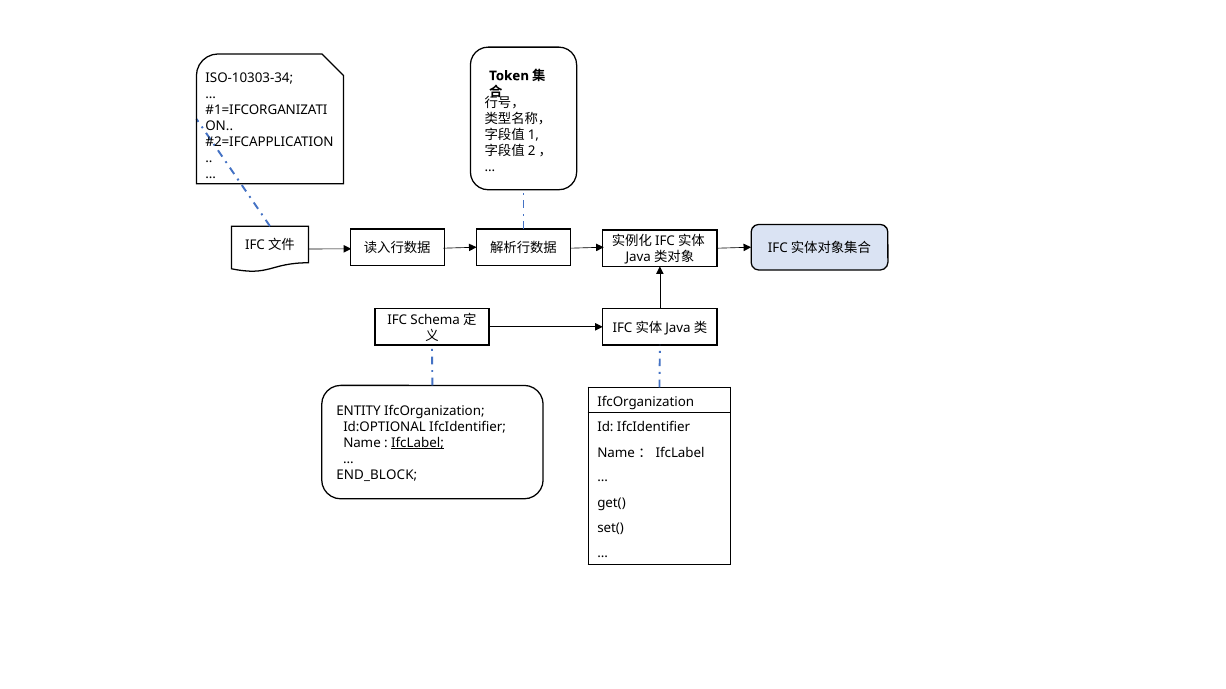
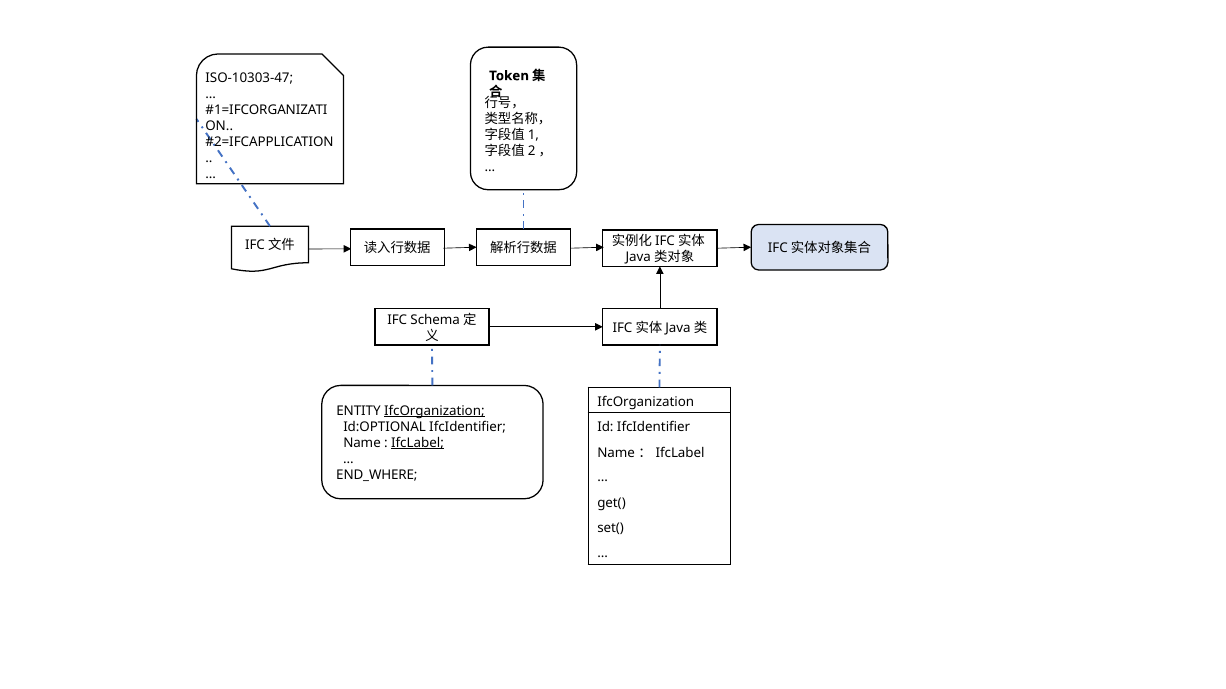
ISO-10303-34: ISO-10303-34 -> ISO-10303-47 (249, 78)
IfcOrganization underline: none -> present (434, 411)
END_BLOCK: END_BLOCK -> END_WHERE (377, 476)
